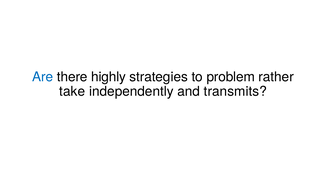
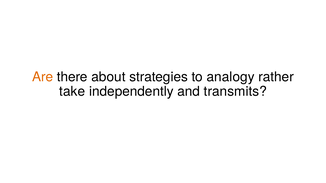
Are colour: blue -> orange (43, 77)
highly: highly -> about (108, 77)
problem: problem -> analogy (231, 77)
